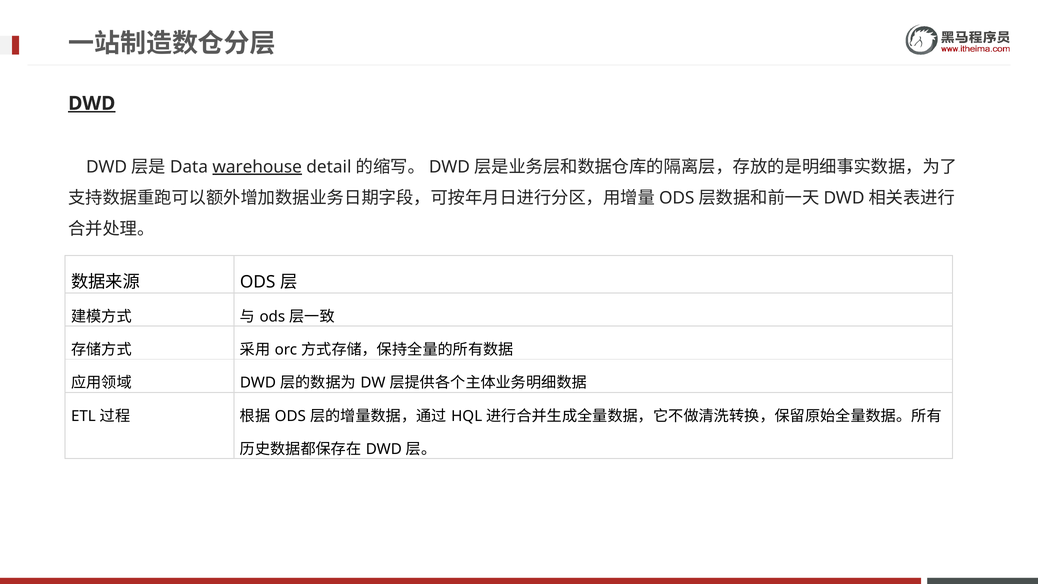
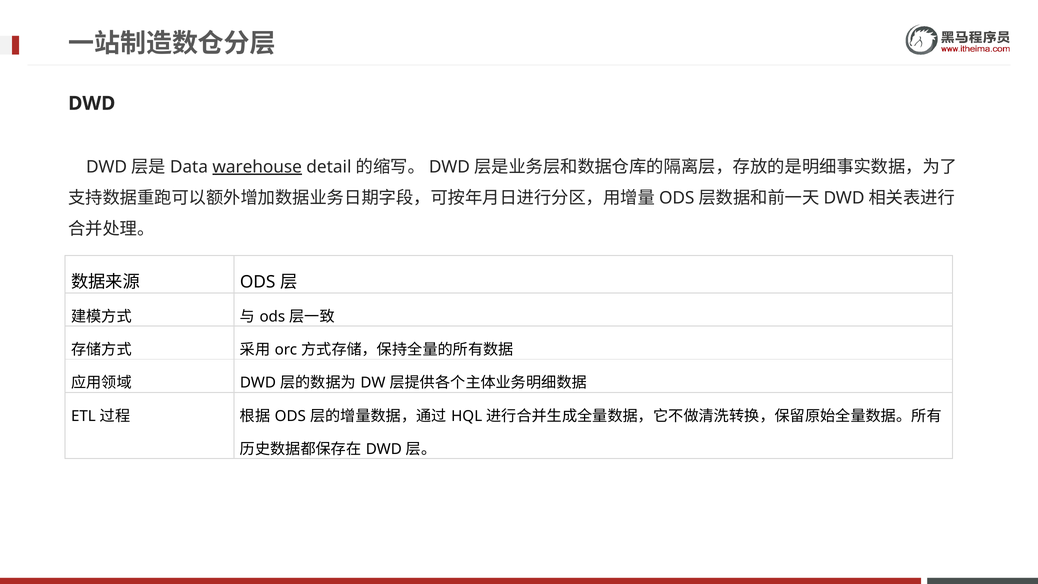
DWD underline: present -> none (92, 103)
